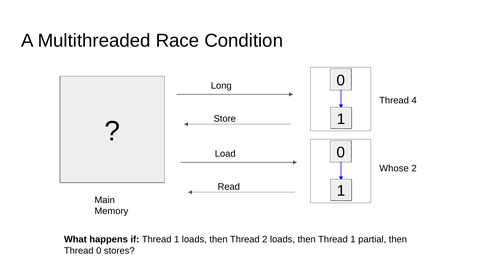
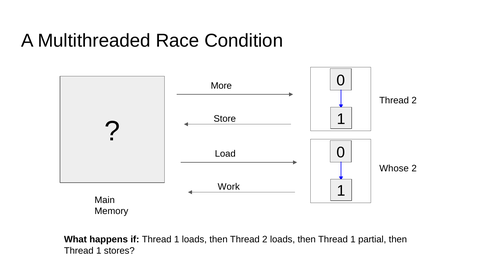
Long: Long -> More (221, 86)
4: 4 -> 2 (414, 101)
Read: Read -> Work (229, 187)
0: 0 -> 1 (99, 251)
